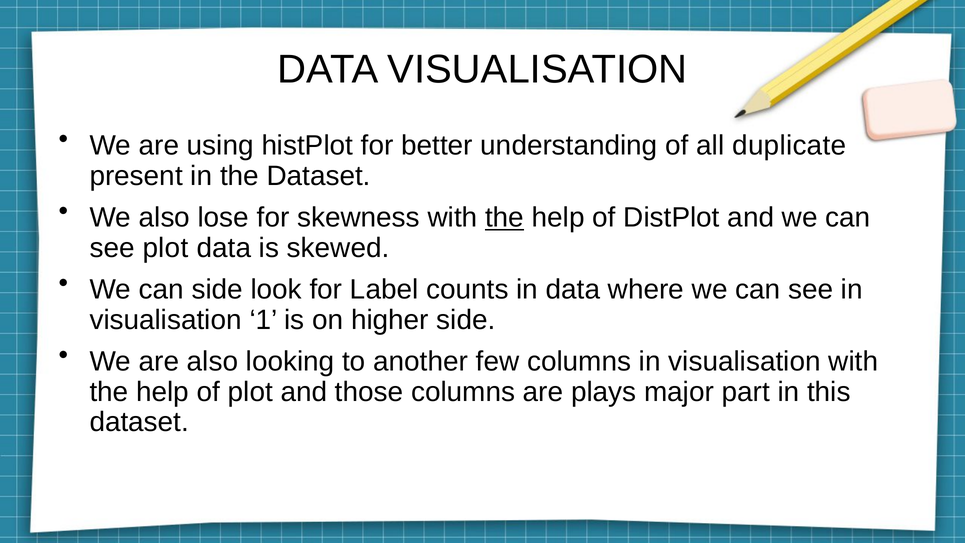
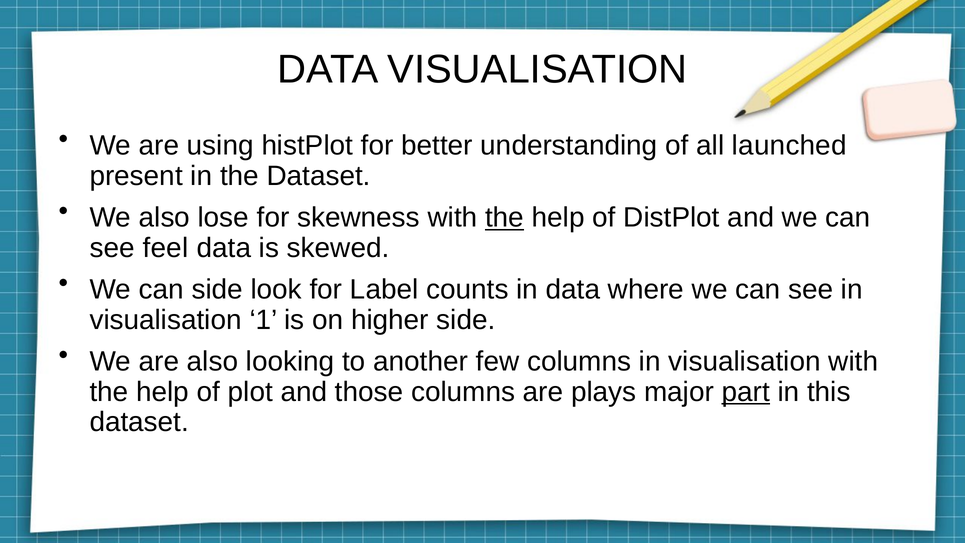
duplicate: duplicate -> launched (789, 146)
see plot: plot -> feel (165, 248)
part underline: none -> present (746, 392)
